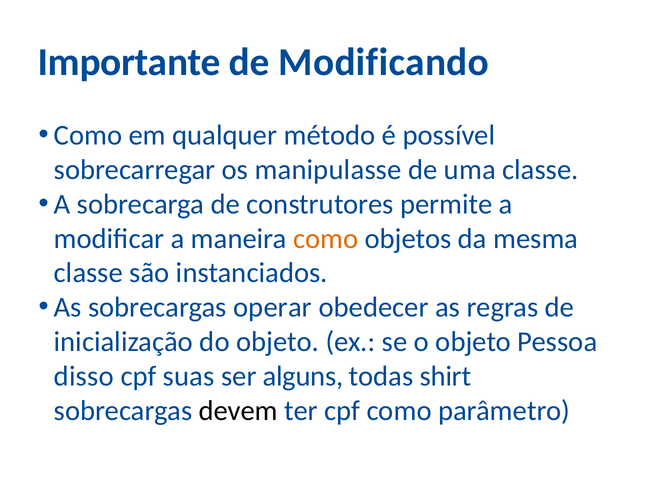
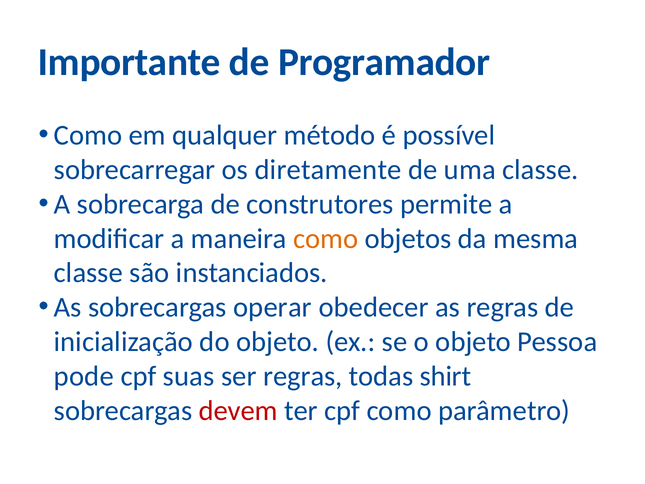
Modificando: Modificando -> Programador (384, 62)
manipulasse: manipulasse -> diretamente (328, 170)
disso: disso -> pode (84, 376)
ser alguns: alguns -> regras (303, 376)
devem colour: black -> red (238, 411)
